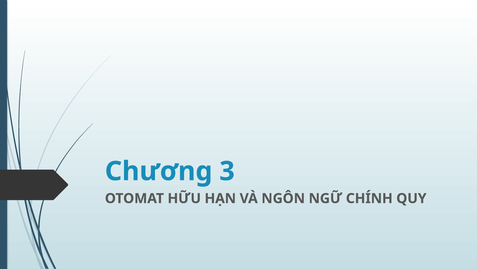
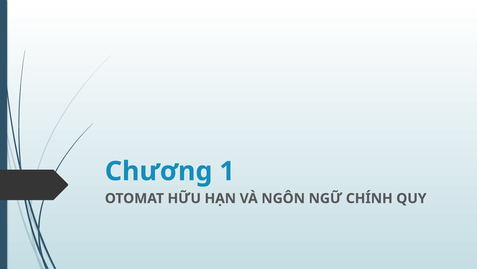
3: 3 -> 1 (227, 171)
